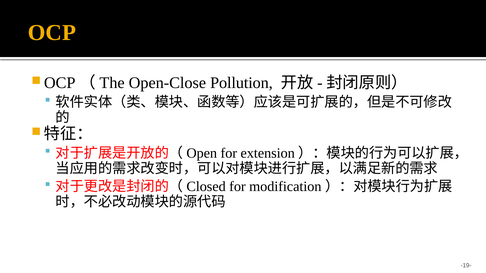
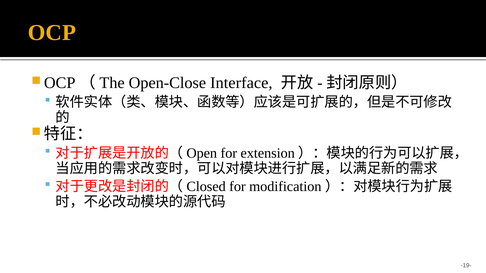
Pollution: Pollution -> Interface (241, 83)
